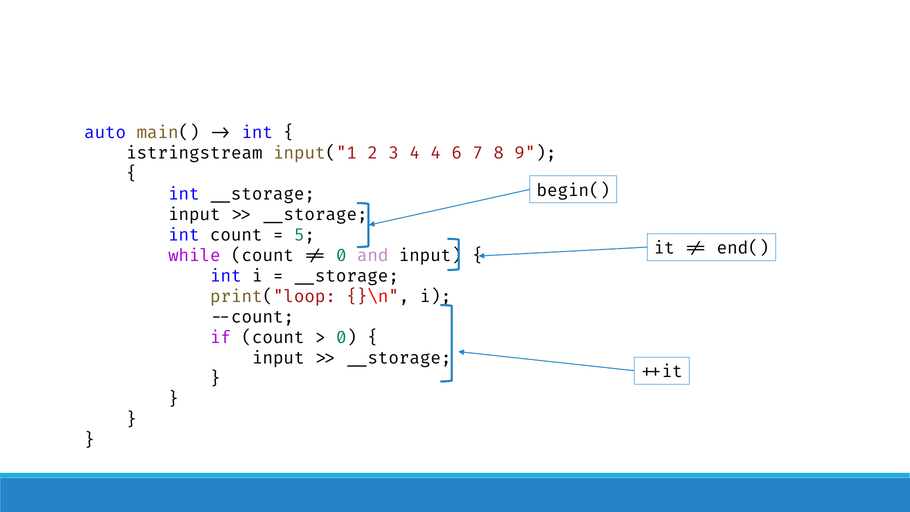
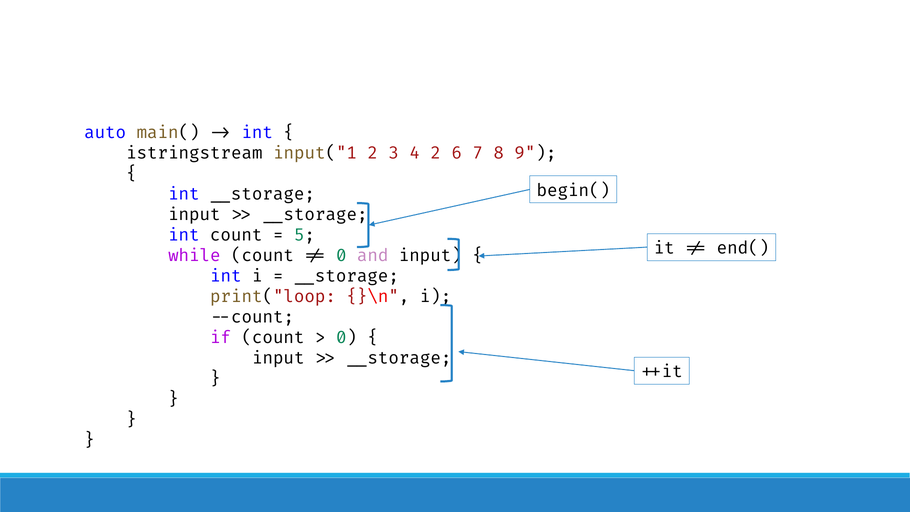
4 4: 4 -> 2 (436, 153)
